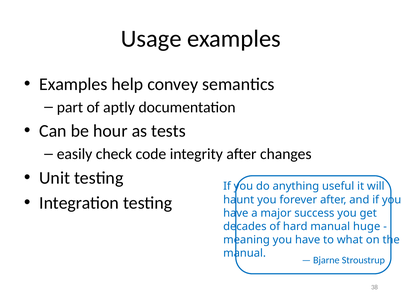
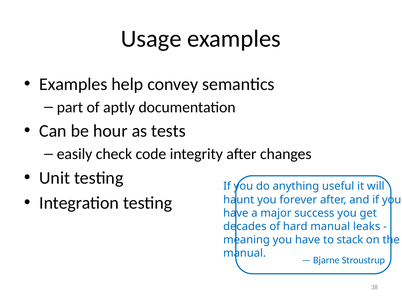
huge: huge -> leaks (367, 227)
what: what -> stack (350, 240)
